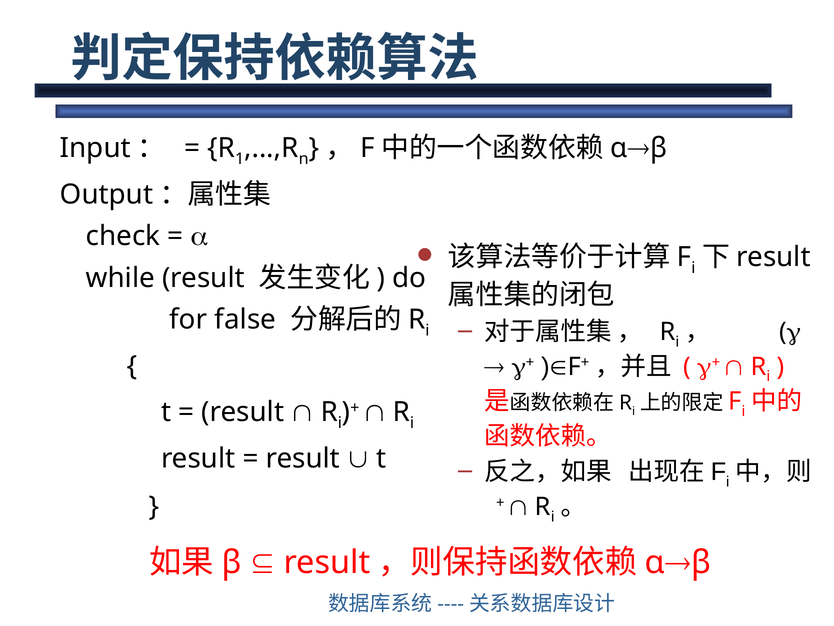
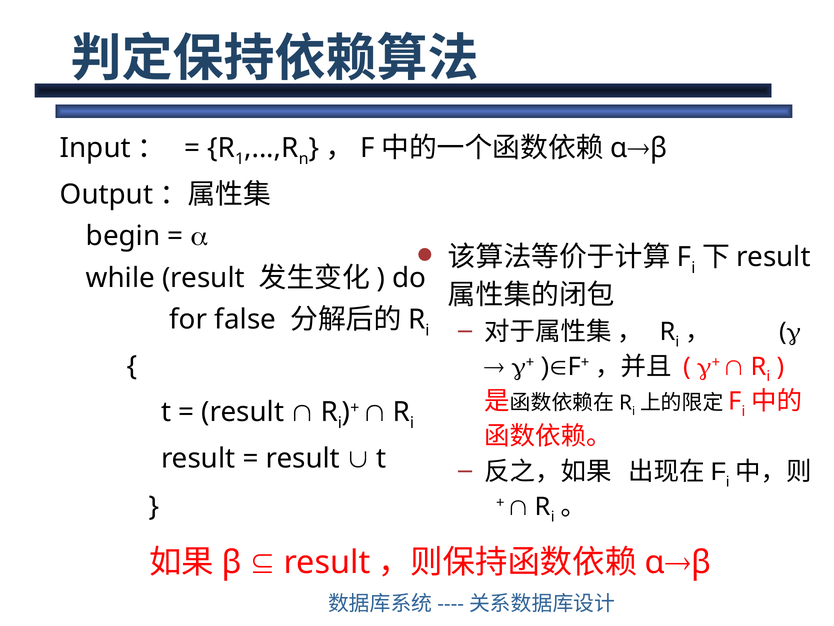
check: check -> begin (123, 236)
